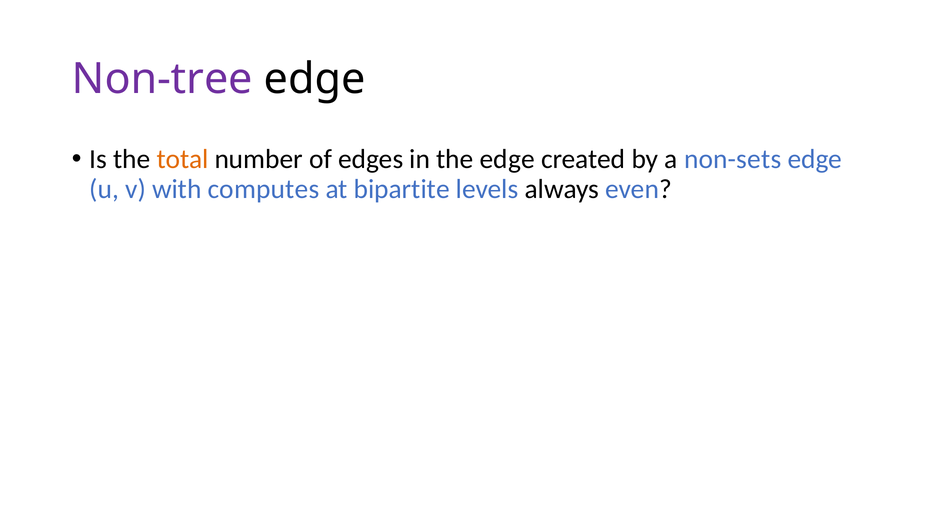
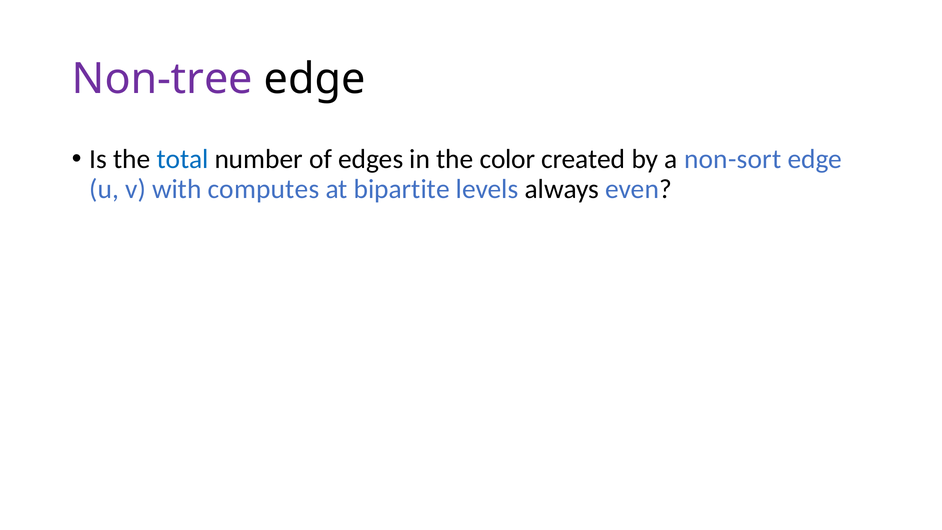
total colour: orange -> blue (183, 159)
the edge: edge -> color (507, 159)
non-sets: non-sets -> non-sort (733, 159)
